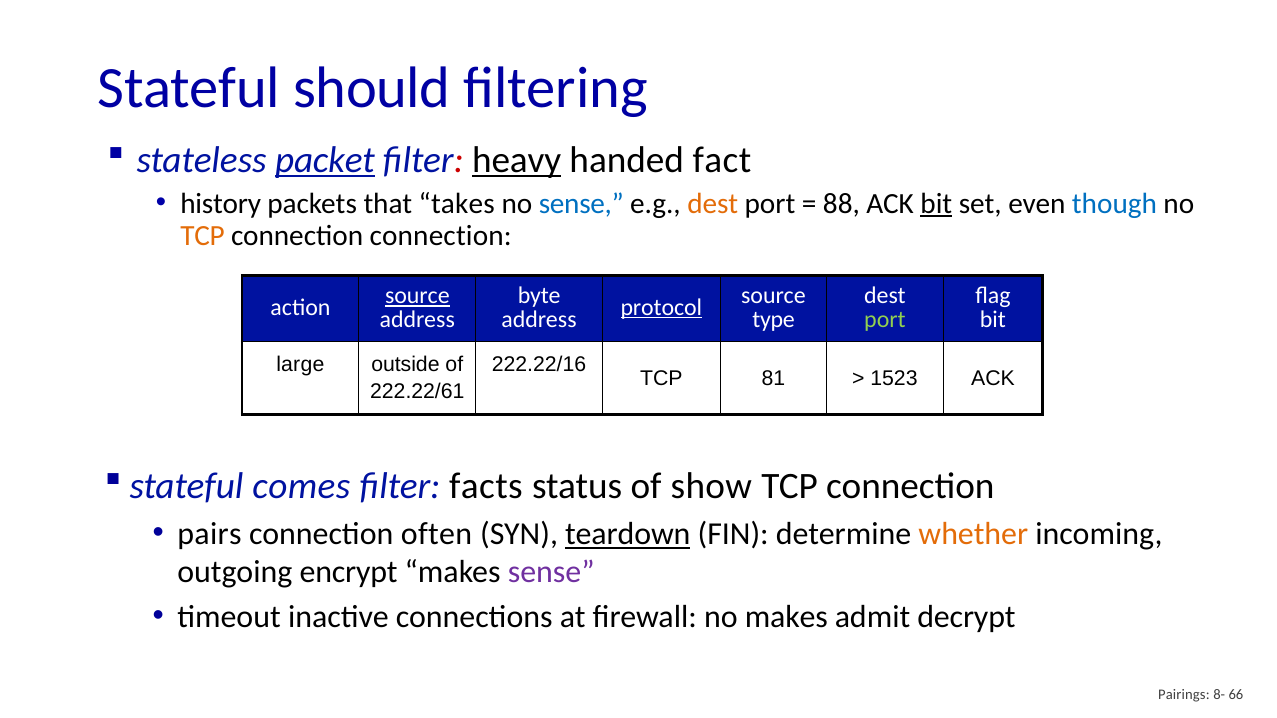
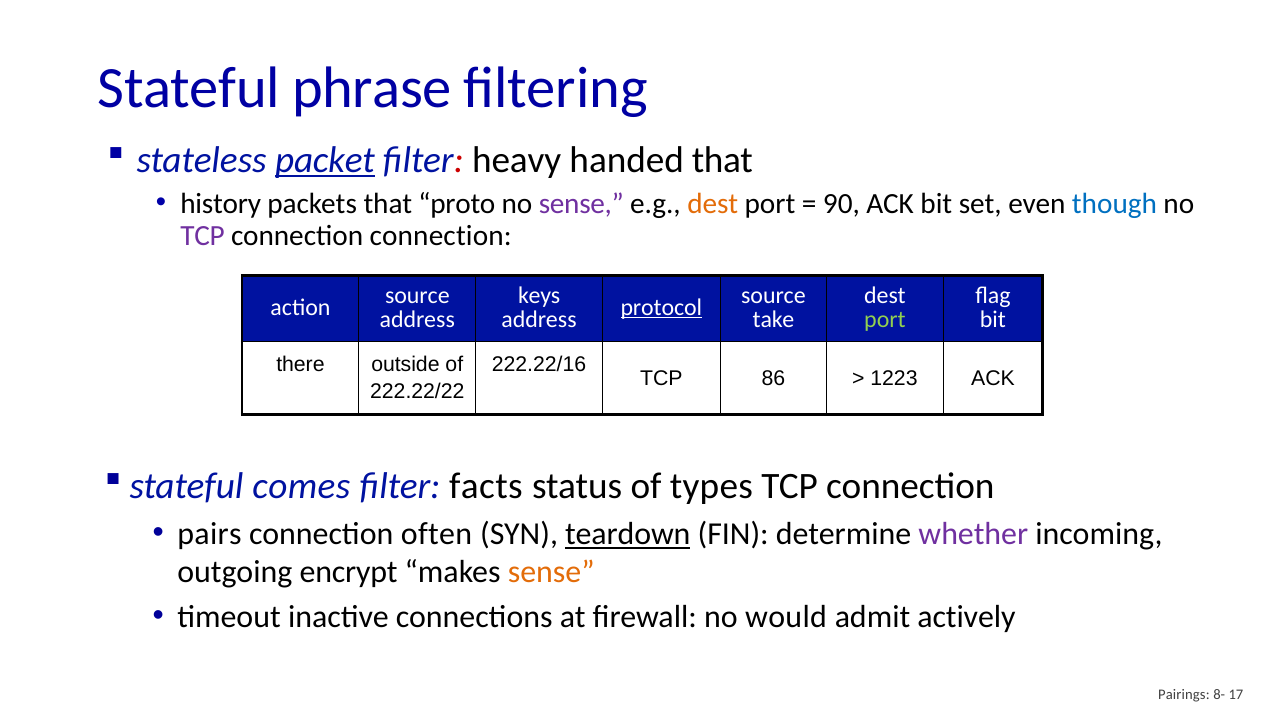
should: should -> phrase (372, 89)
heavy underline: present -> none (517, 160)
handed fact: fact -> that (722, 160)
takes: takes -> proto (457, 204)
sense colour: blue -> purple (581, 204)
88: 88 -> 90 (841, 204)
bit underline: present -> none (936, 204)
TCP colour: orange -> purple (203, 236)
byte: byte -> keys (539, 296)
source underline: present -> none (417, 296)
type: type -> take (774, 319)
large: large -> there (300, 364)
81: 81 -> 86 (774, 378)
1523: 1523 -> 1223 (894, 378)
222.22/61: 222.22/61 -> 222.22/22 (417, 392)
show: show -> types (711, 487)
whether colour: orange -> purple (973, 534)
sense colour: purple -> orange (551, 572)
no makes: makes -> would (786, 617)
decrypt: decrypt -> actively (966, 617)
66: 66 -> 17 (1236, 695)
